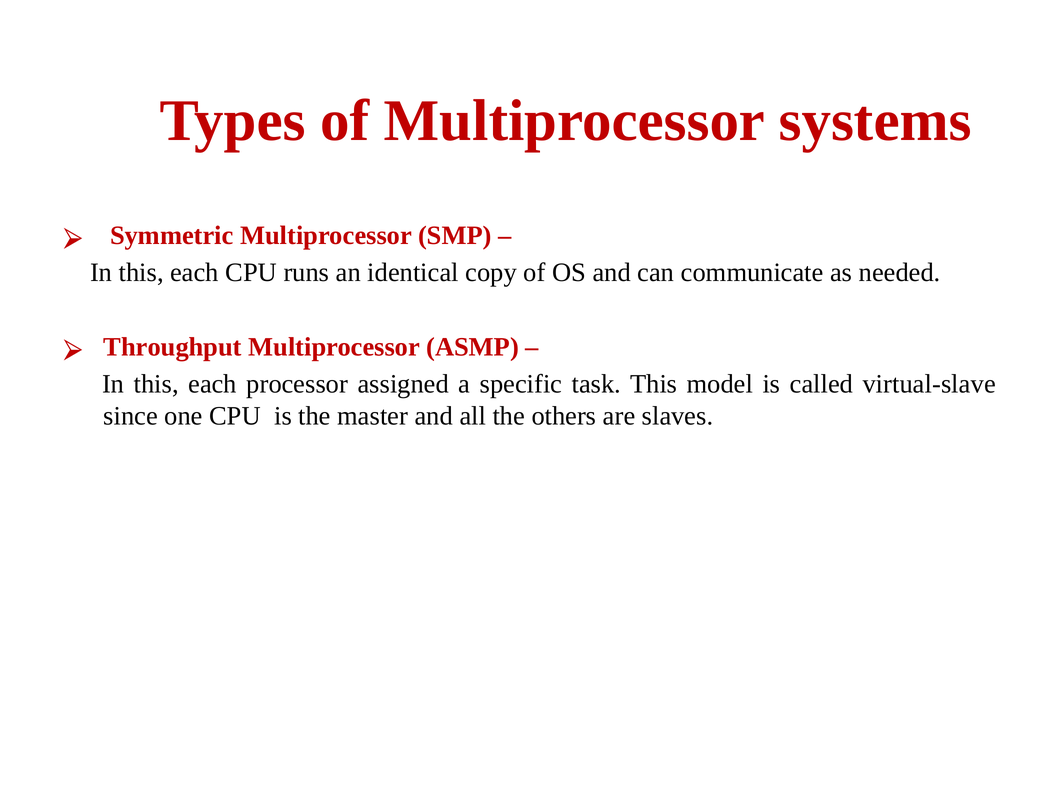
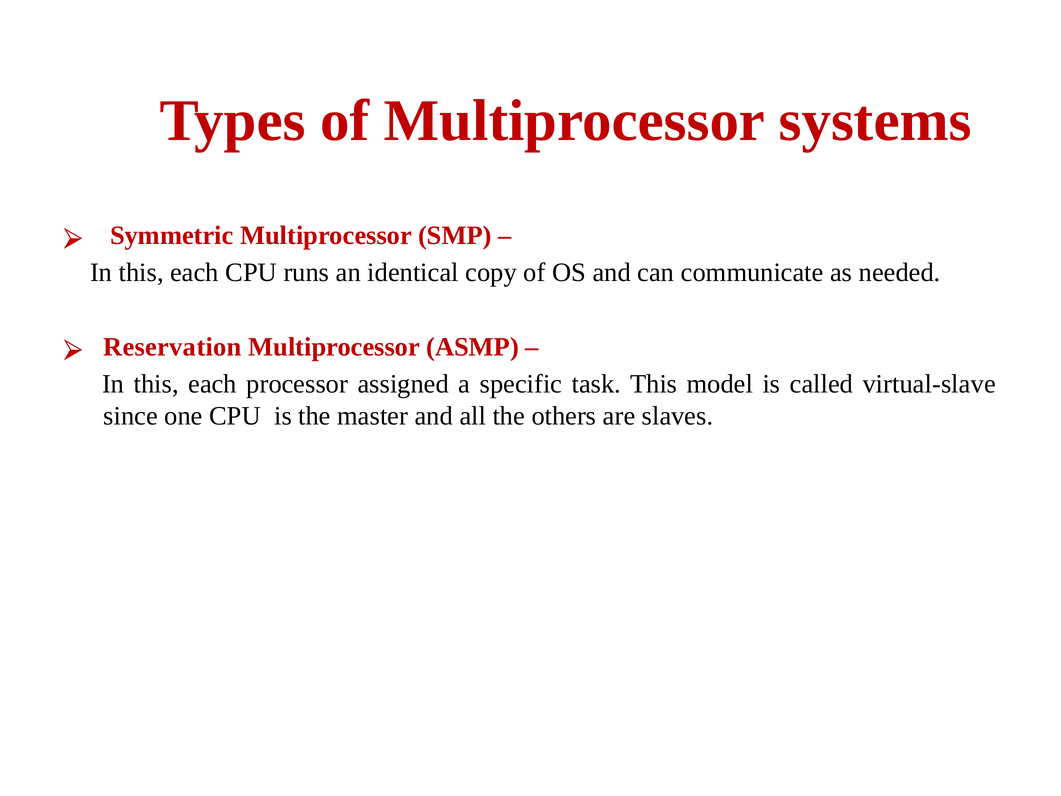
Throughput: Throughput -> Reservation (172, 347)
